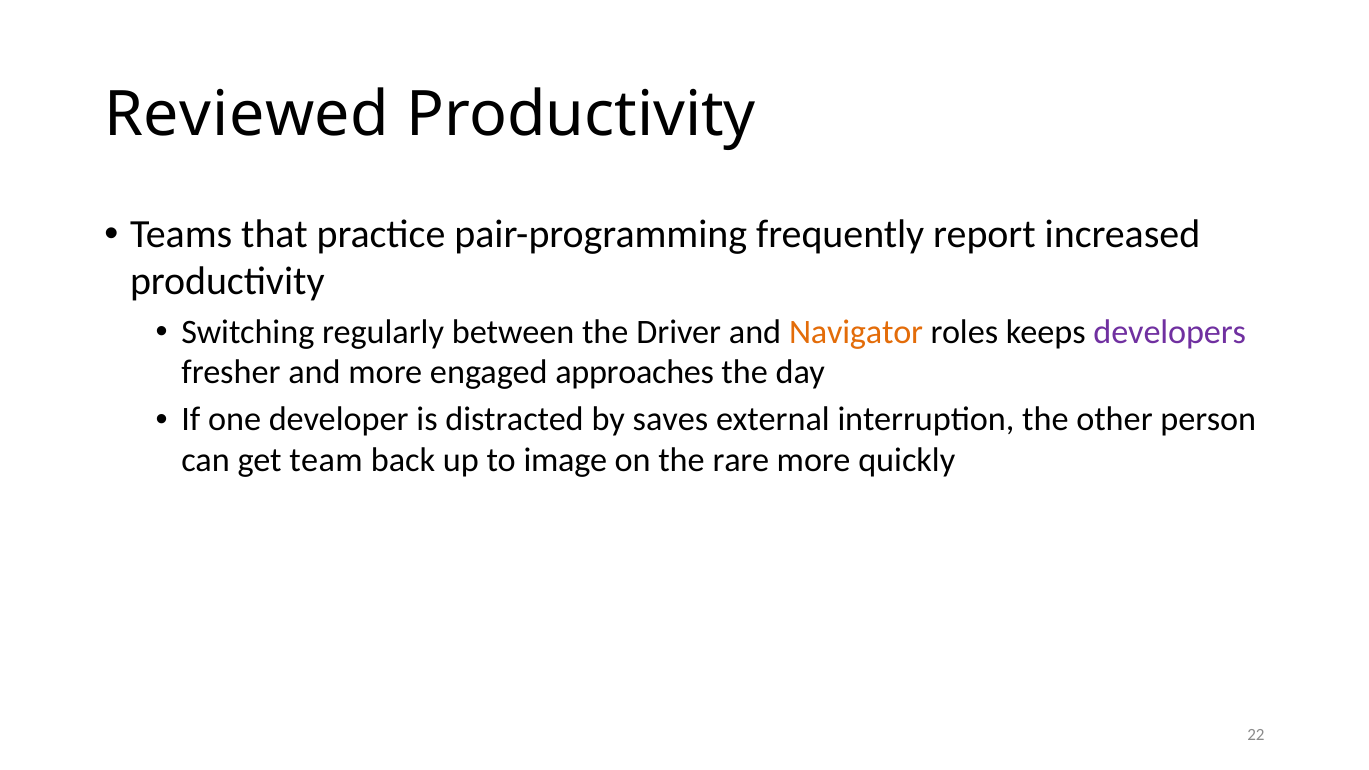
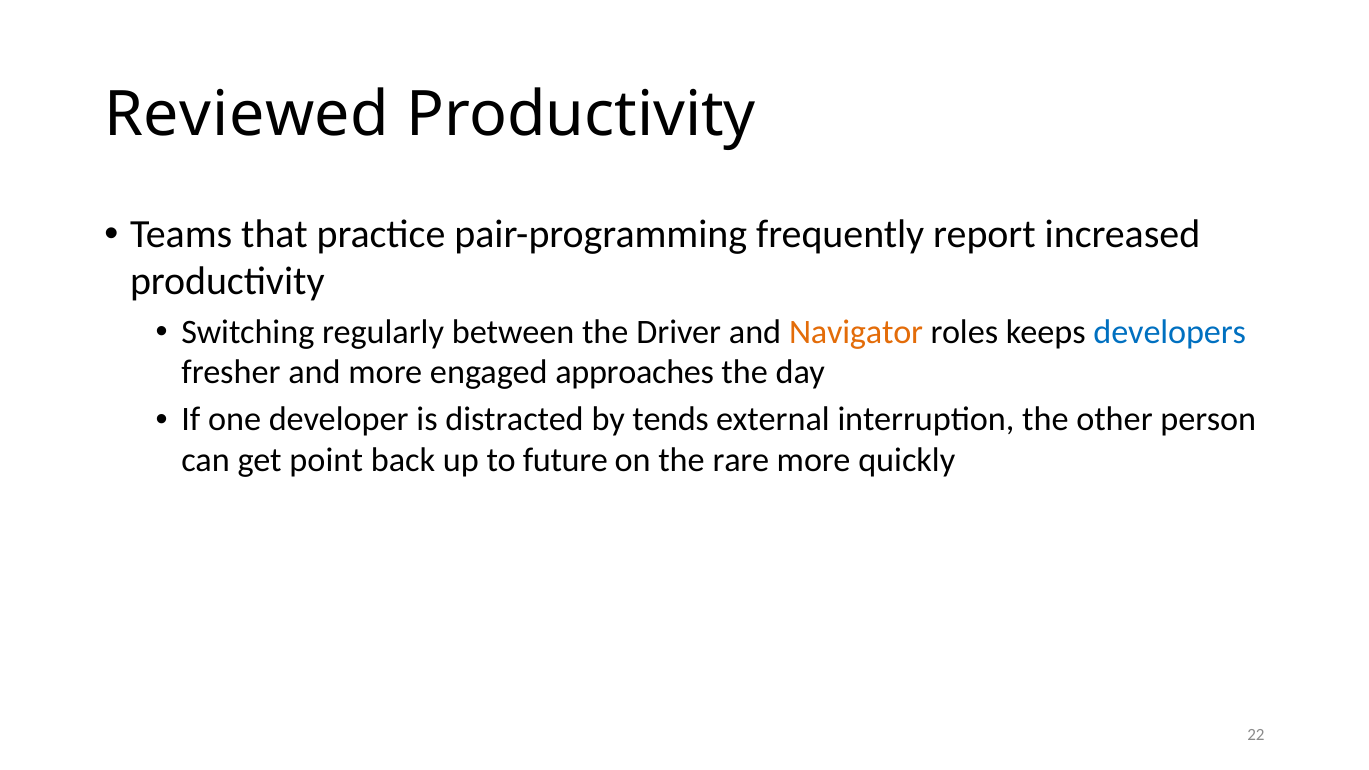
developers colour: purple -> blue (1170, 332)
saves: saves -> tends (671, 419)
team: team -> point (326, 460)
image: image -> future (565, 460)
